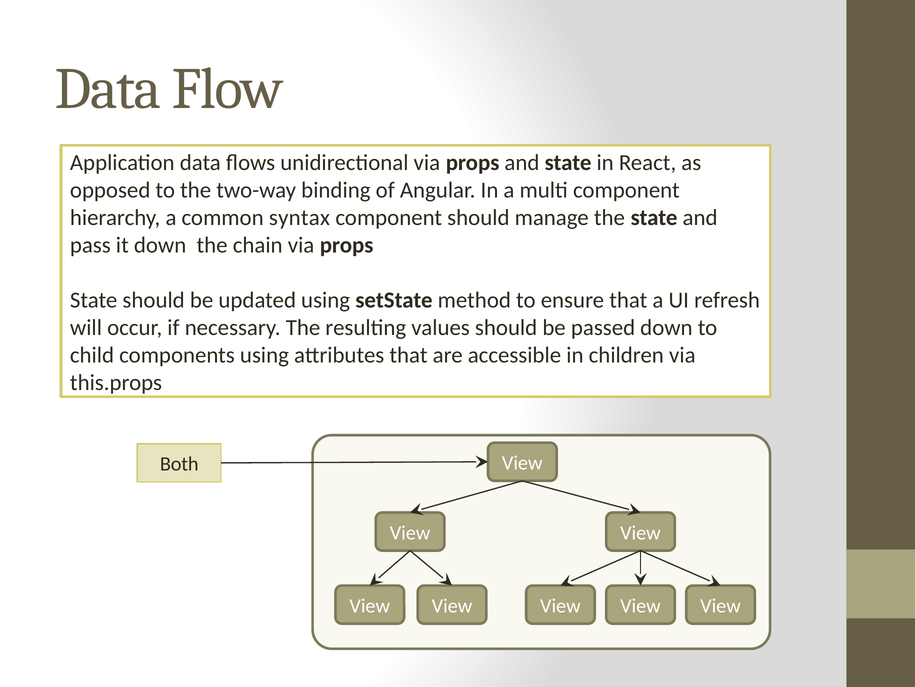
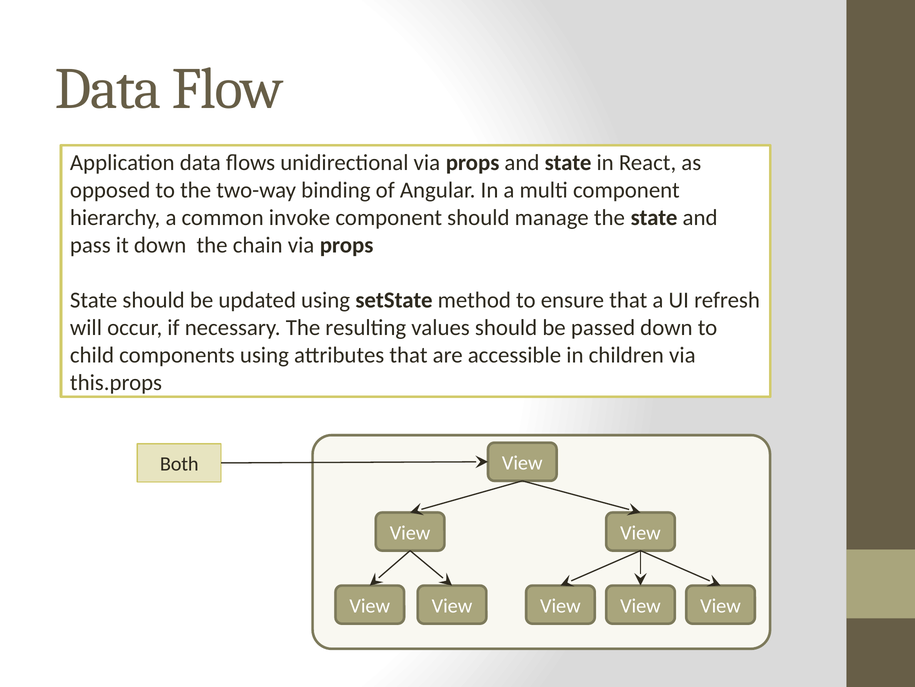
syntax: syntax -> invoke (300, 217)
